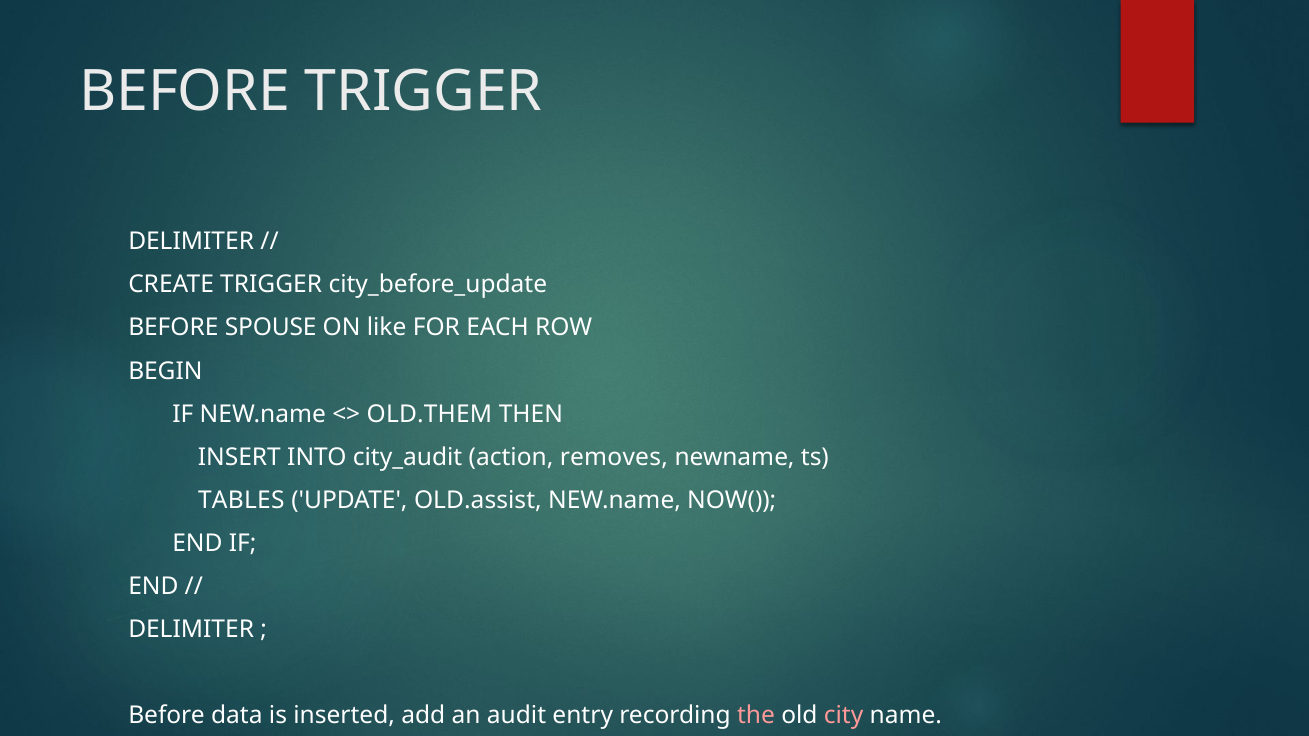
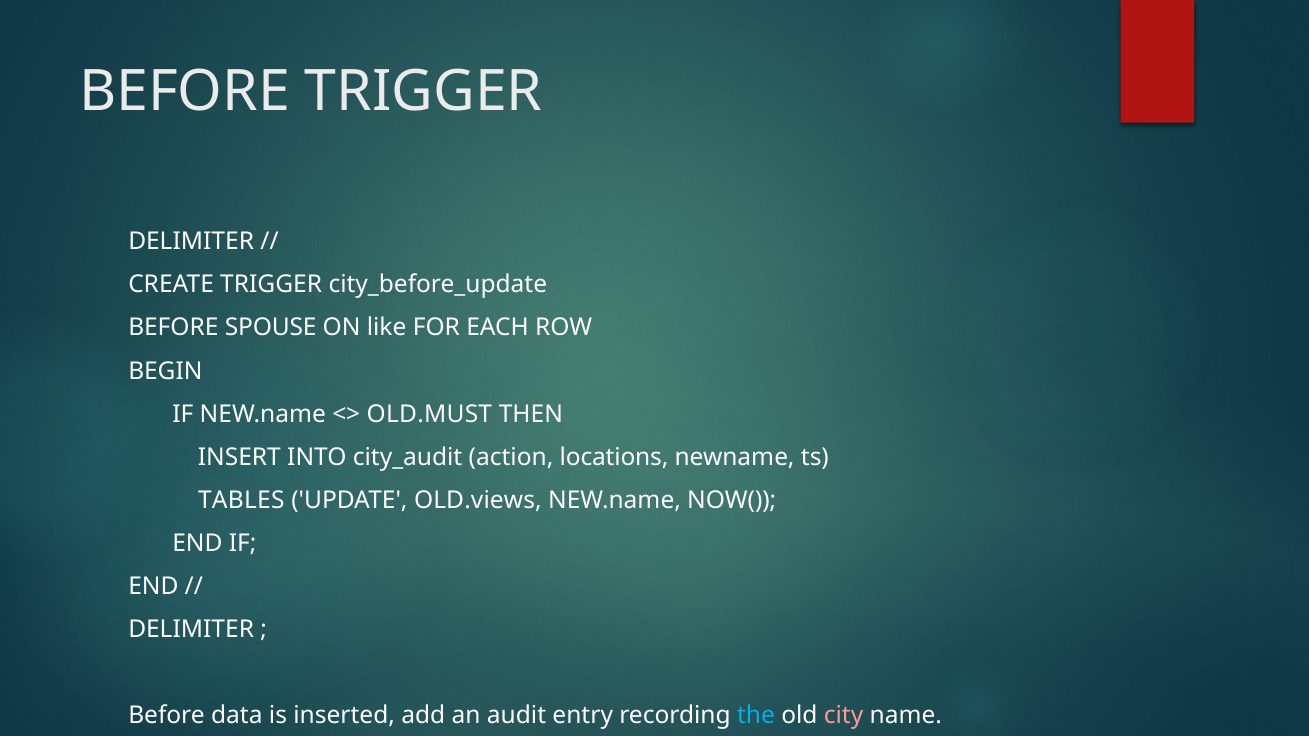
OLD.THEM: OLD.THEM -> OLD.MUST (429, 414)
removes: removes -> locations (614, 457)
OLD.assist: OLD.assist -> OLD.views (478, 500)
the colour: pink -> light blue (756, 716)
